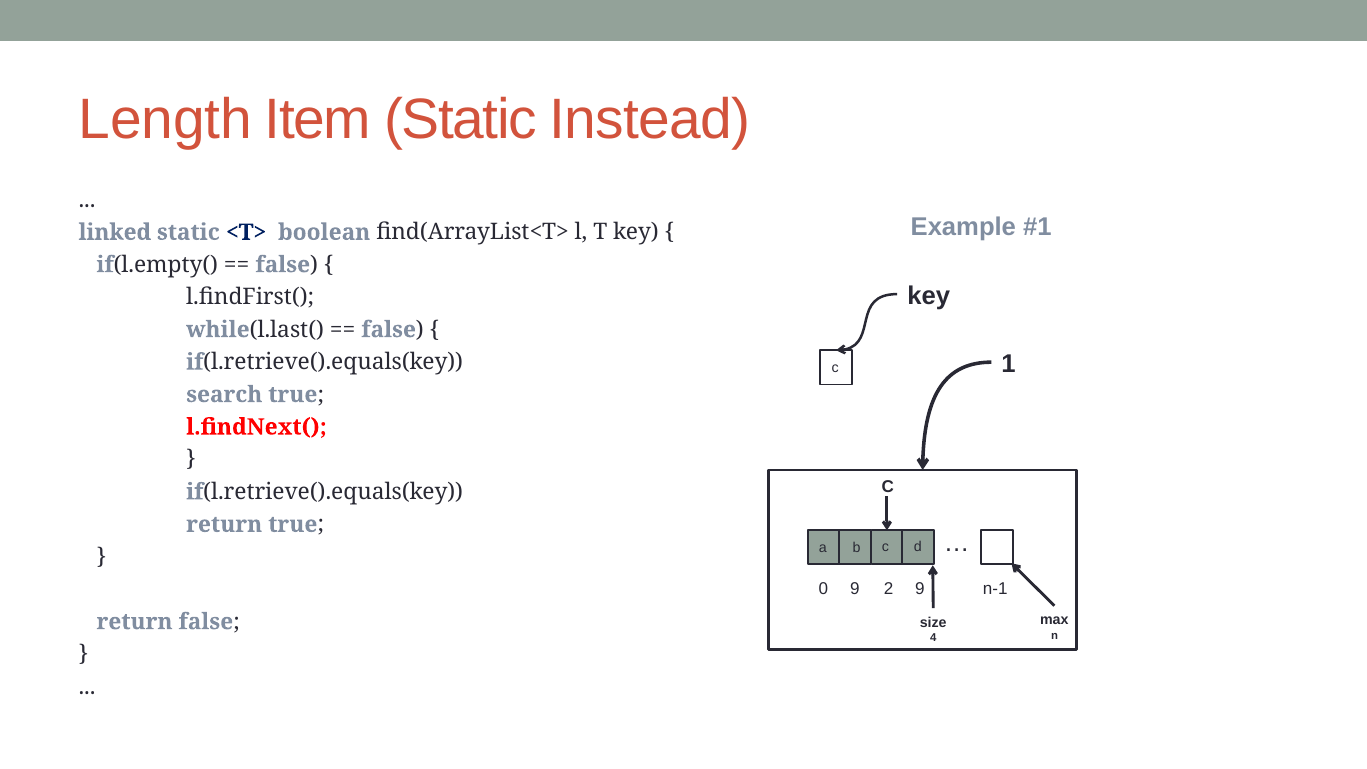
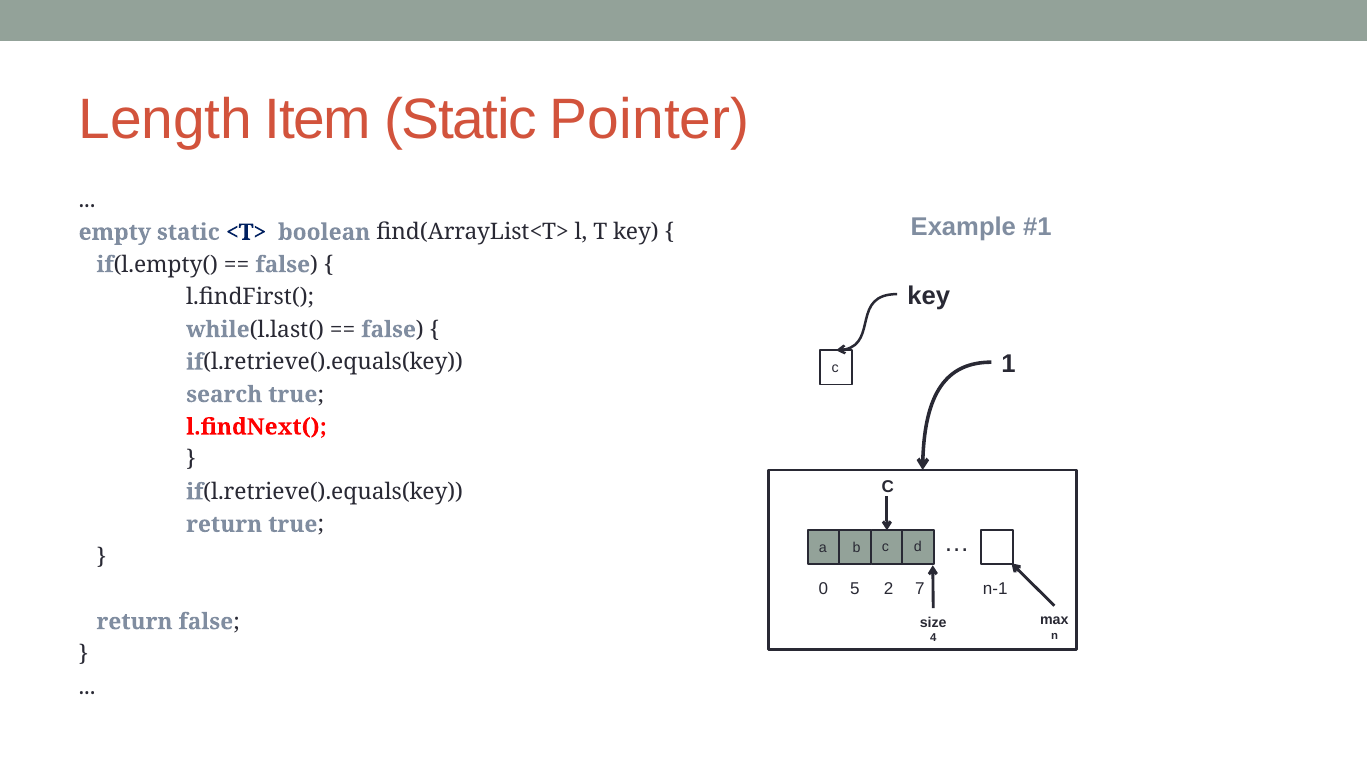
Instead: Instead -> Pointer (650, 119)
linked: linked -> empty (115, 232)
0 9: 9 -> 5 (855, 589)
2 9: 9 -> 7 (920, 589)
